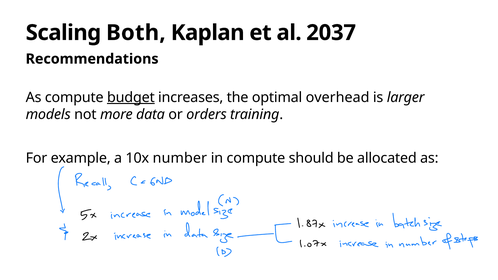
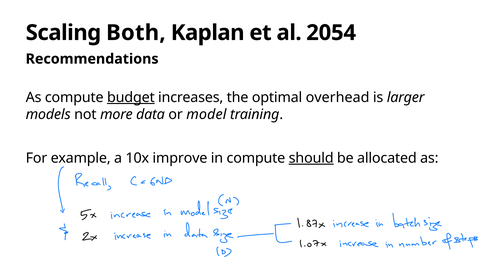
2037: 2037 -> 2054 (331, 33)
orders: orders -> model (206, 114)
number: number -> improve (180, 158)
should underline: none -> present (311, 158)
